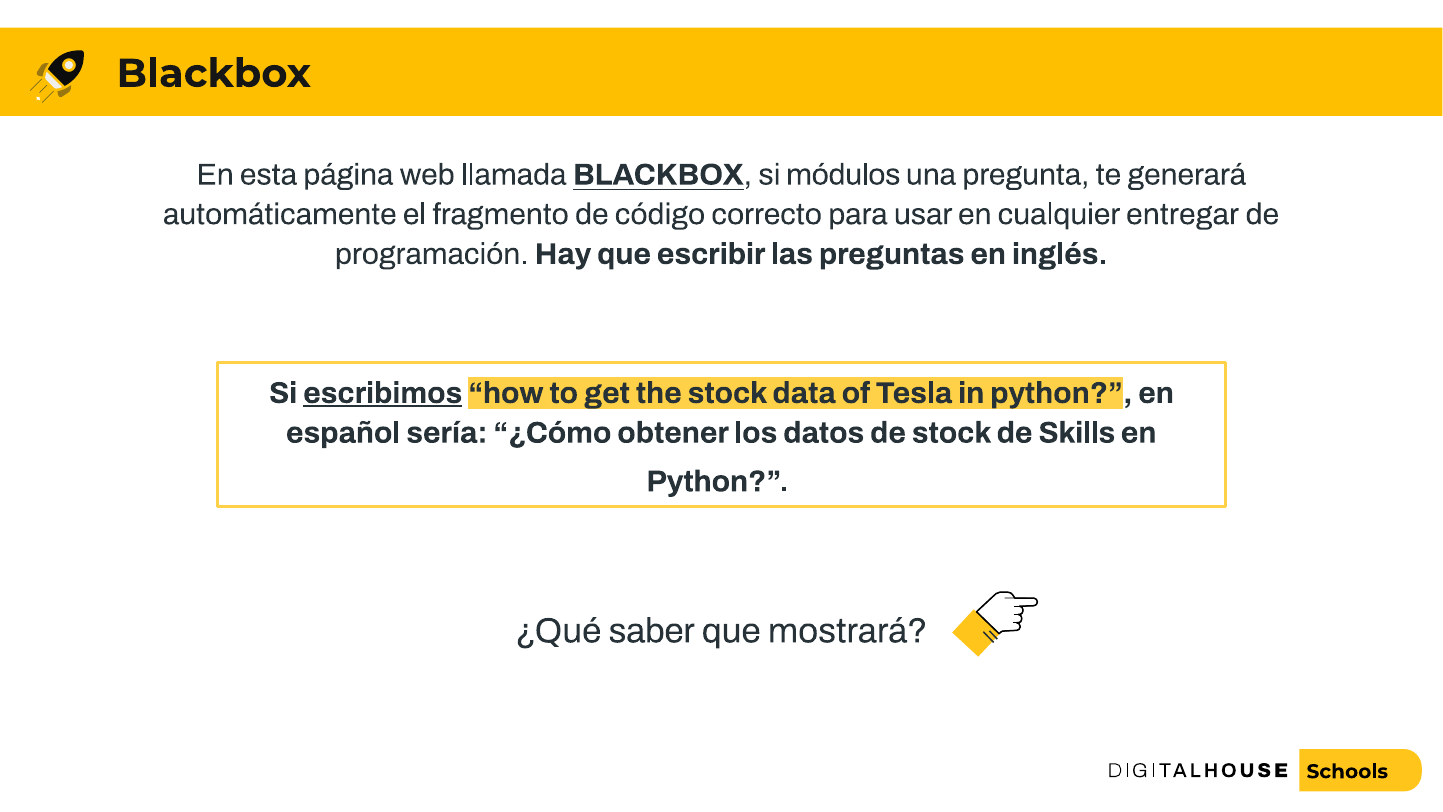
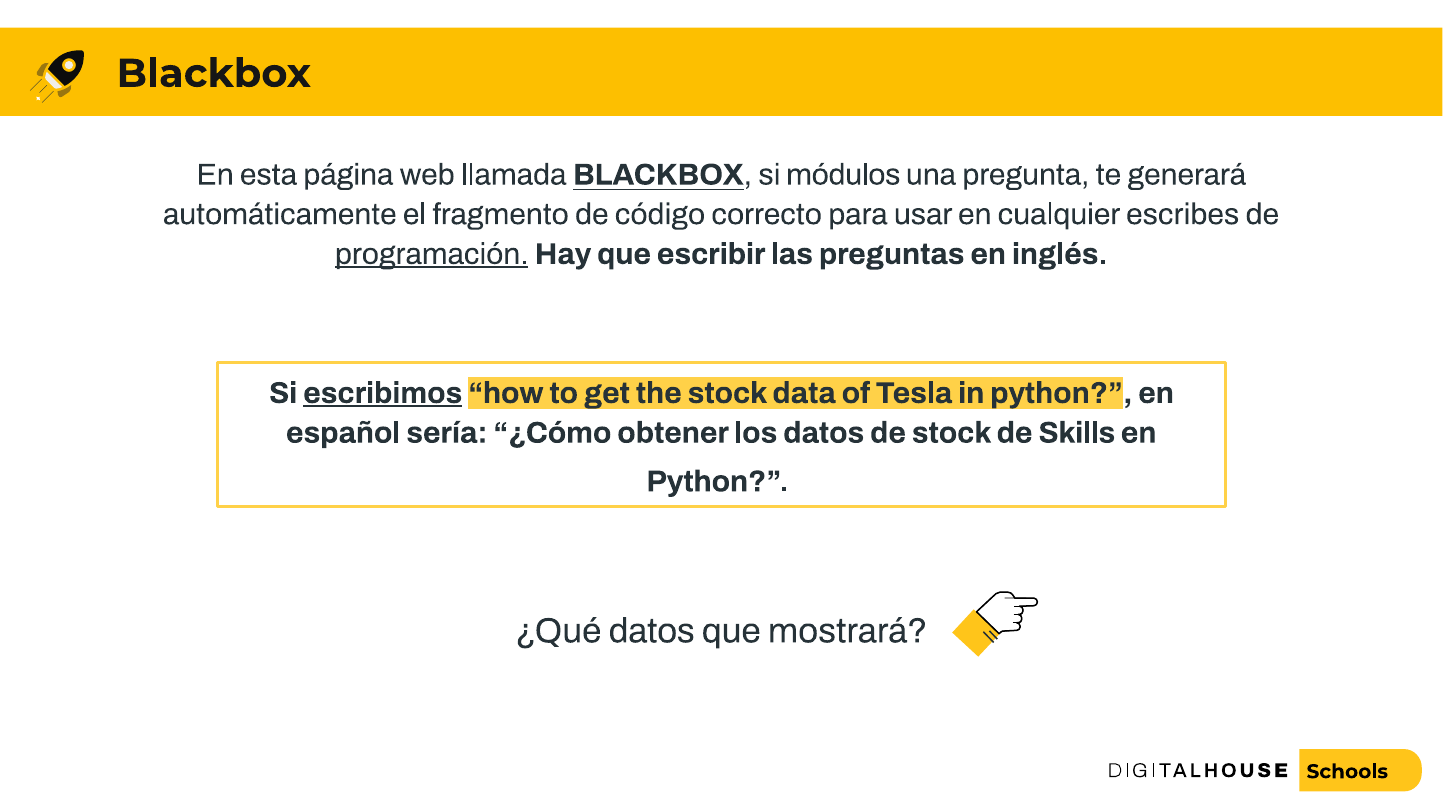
entregar: entregar -> escribes (1183, 214)
programación underline: none -> present (432, 254)
¿Qué saber: saber -> datos (652, 631)
